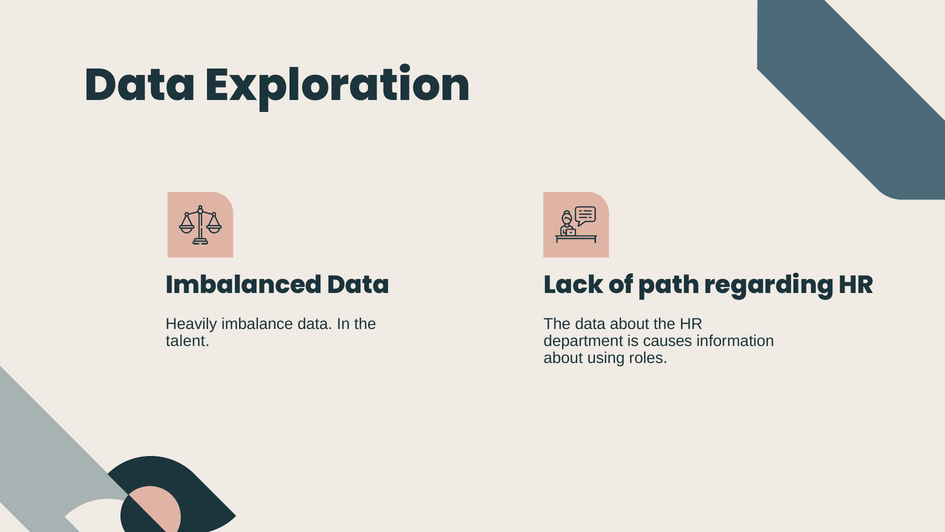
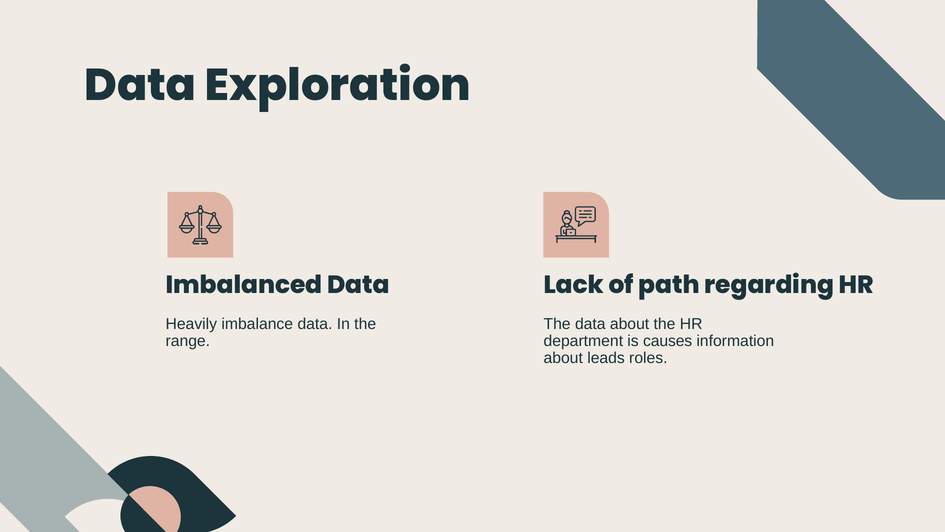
talent: talent -> range (188, 341)
using: using -> leads (606, 358)
